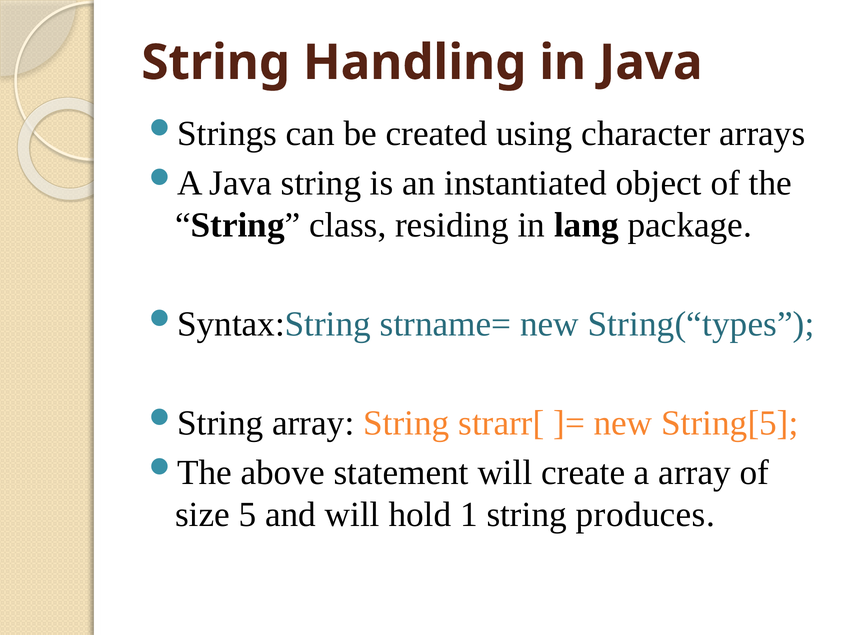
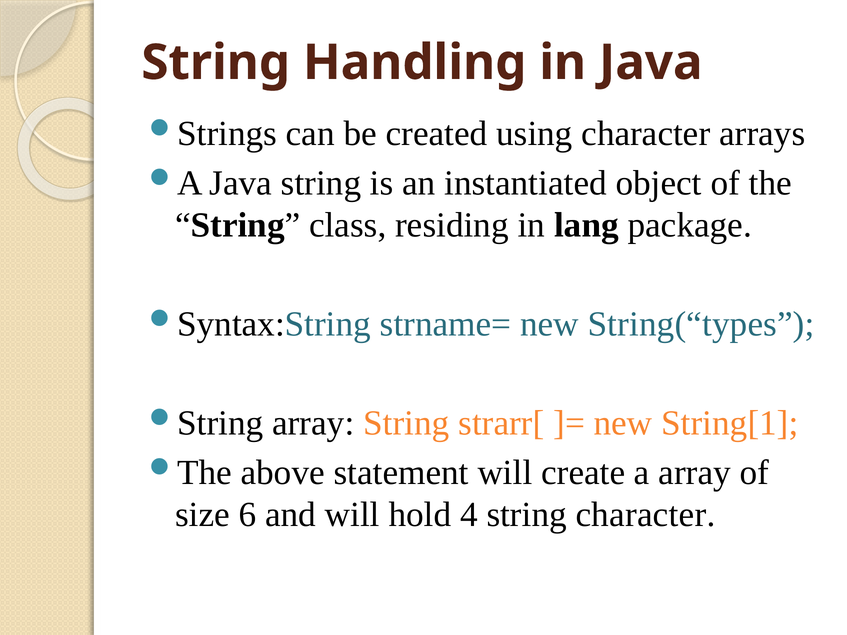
String[5: String[5 -> String[1 (730, 423)
5: 5 -> 6 (248, 515)
1: 1 -> 4 (469, 515)
string produces: produces -> character (645, 515)
